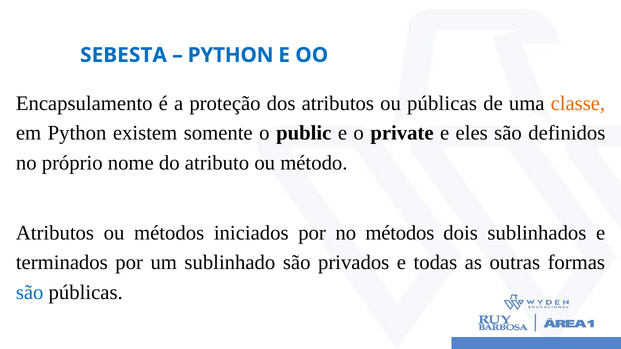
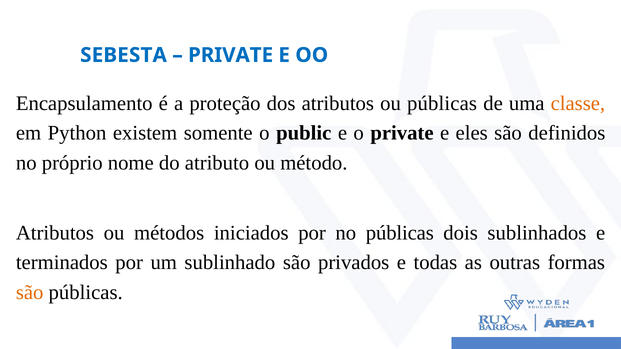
PYTHON: PYTHON -> PRIVATE (231, 55)
no métodos: métodos -> públicas (400, 233)
são colour: blue -> orange (30, 293)
